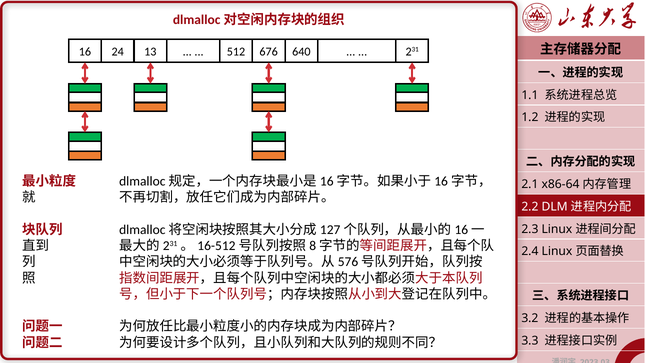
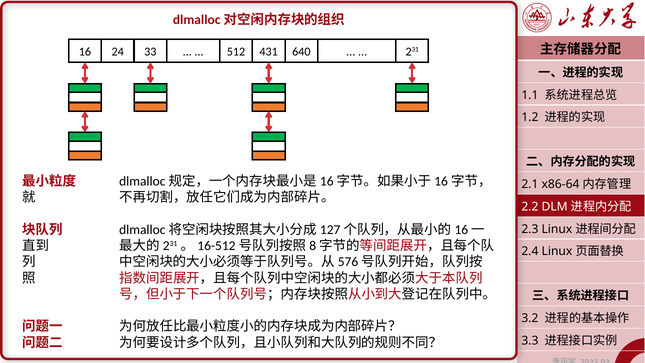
13: 13 -> 33 (150, 51)
676: 676 -> 431 (269, 51)
